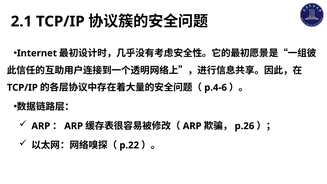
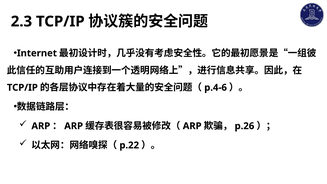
2.1: 2.1 -> 2.3 (21, 21)
